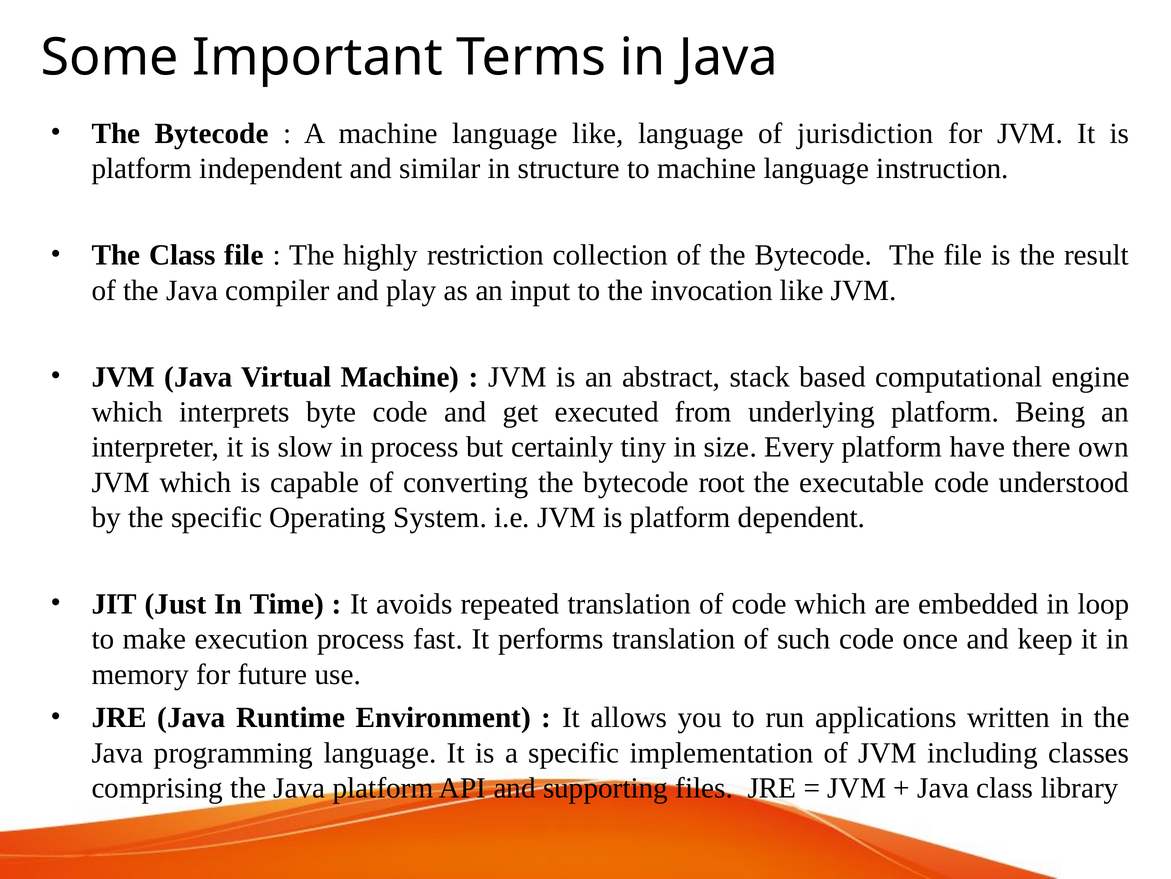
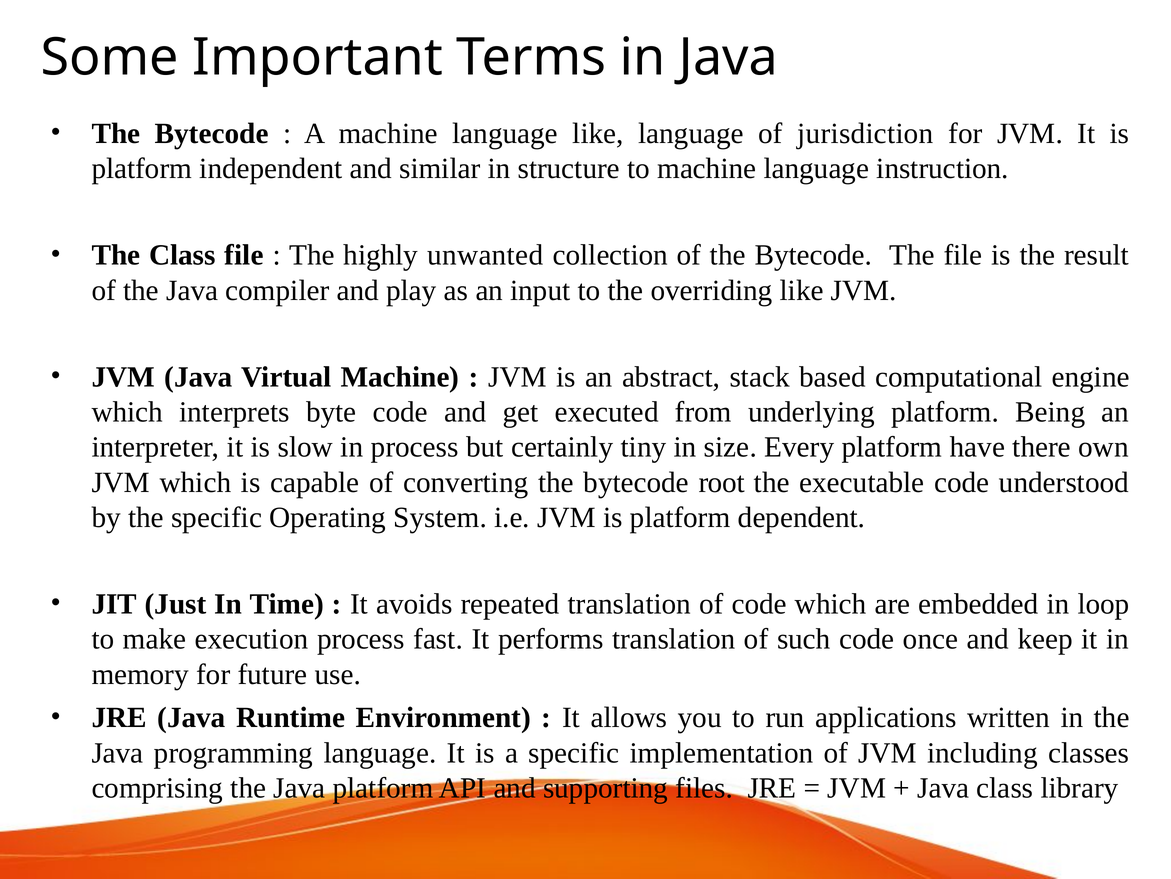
restriction: restriction -> unwanted (485, 255)
invocation: invocation -> overriding (712, 290)
